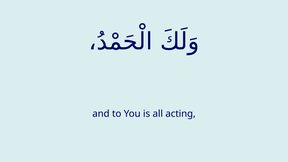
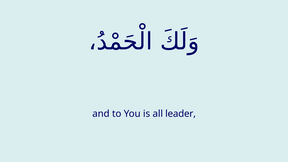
acting: acting -> leader (181, 114)
